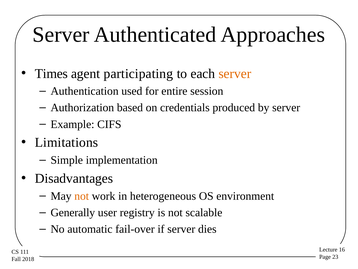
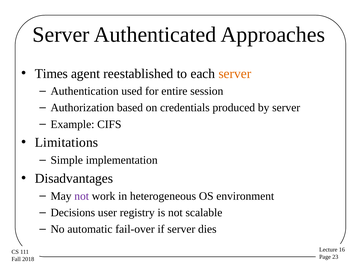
participating: participating -> reestablished (138, 73)
not colour: orange -> purple (82, 196)
Generally: Generally -> Decisions (73, 212)
